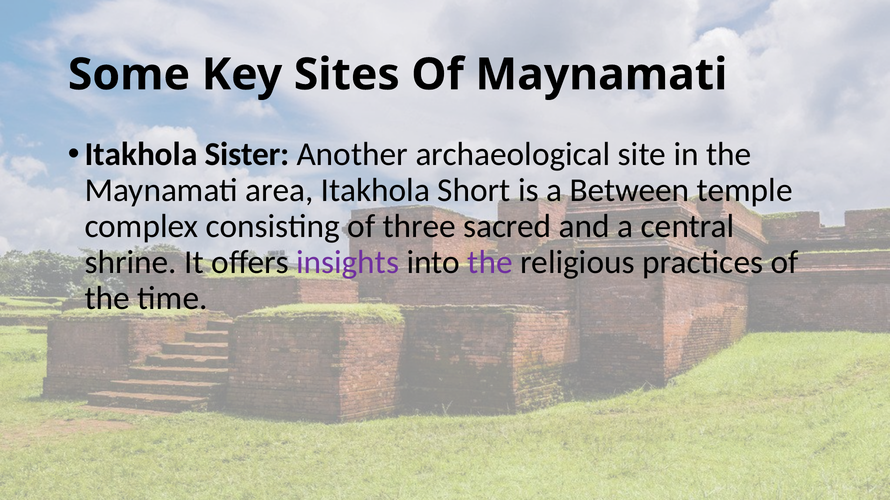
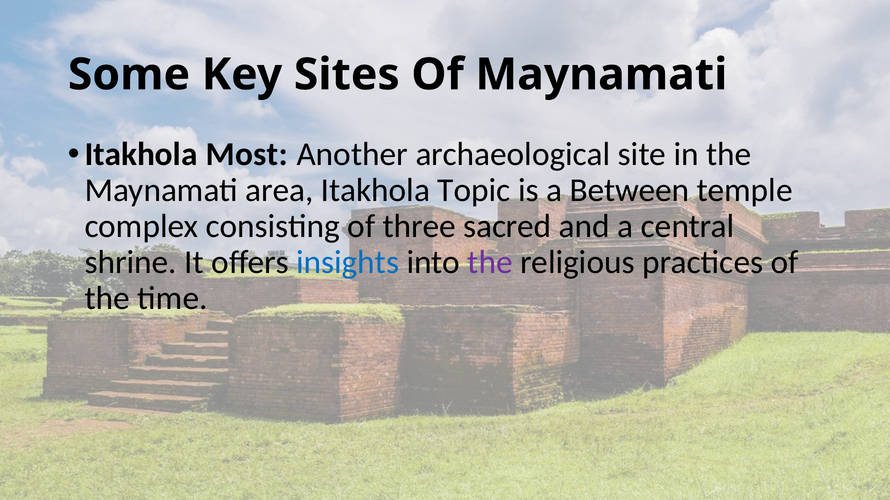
Sister: Sister -> Most (247, 154)
Short: Short -> Topic (474, 190)
insights colour: purple -> blue (348, 263)
